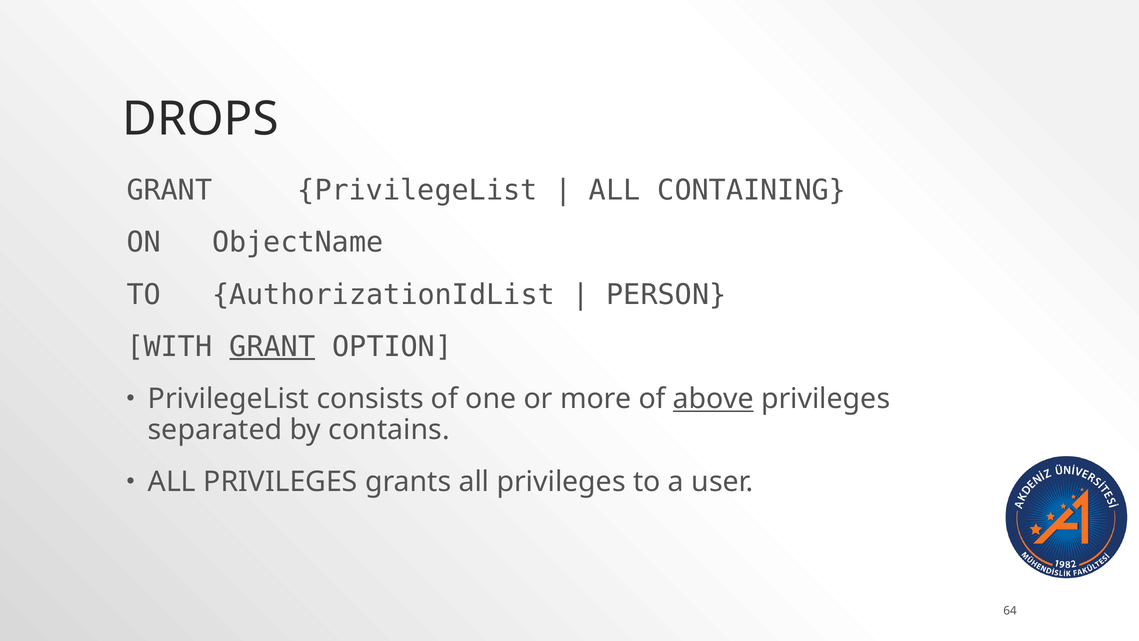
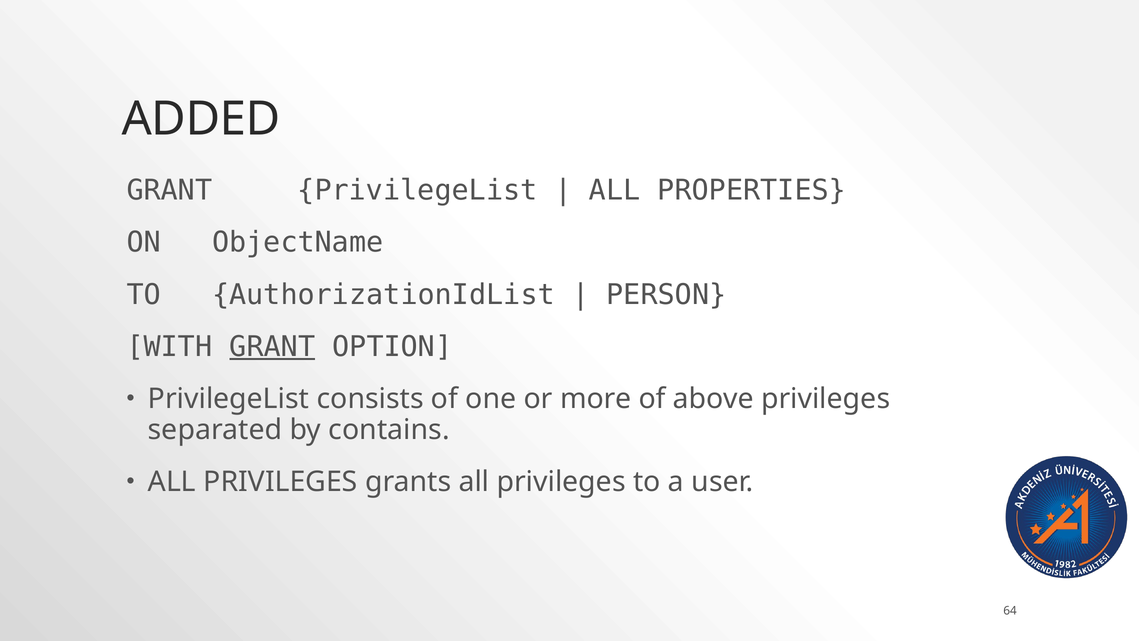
DROPS: DROPS -> ADDED (201, 119)
CONTAINING: CONTAINING -> PROPERTIES (752, 190)
above underline: present -> none (713, 399)
